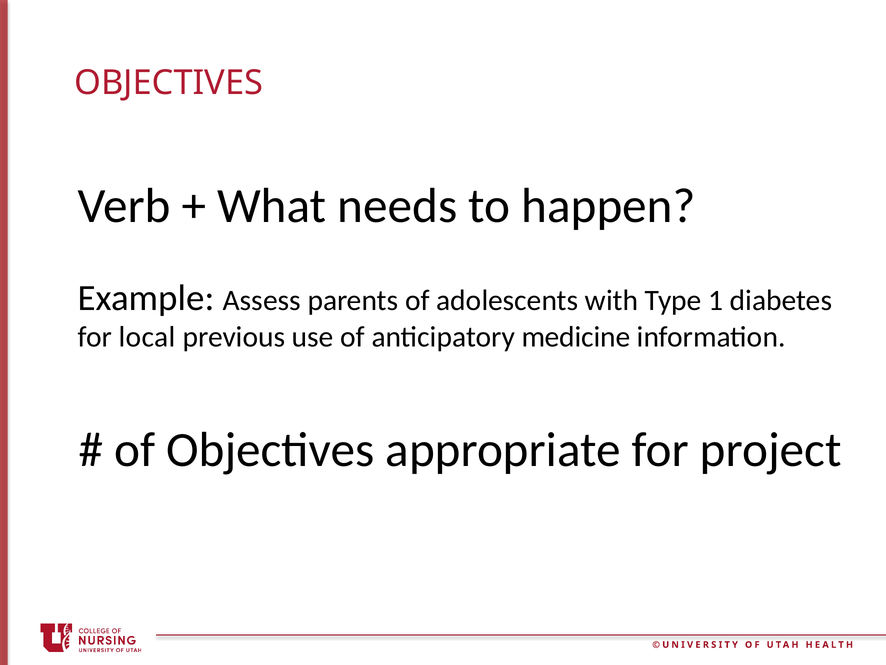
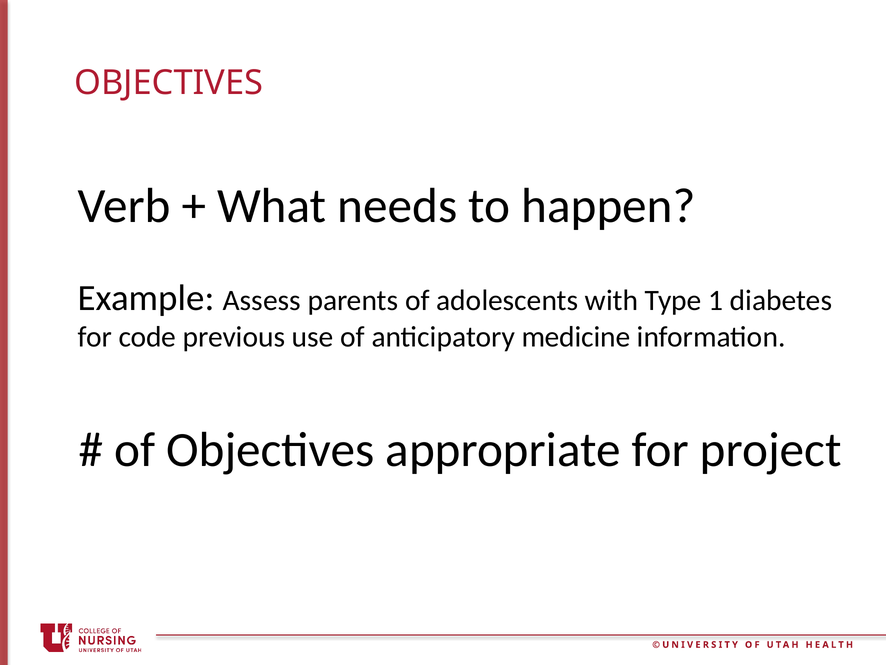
local: local -> code (147, 337)
